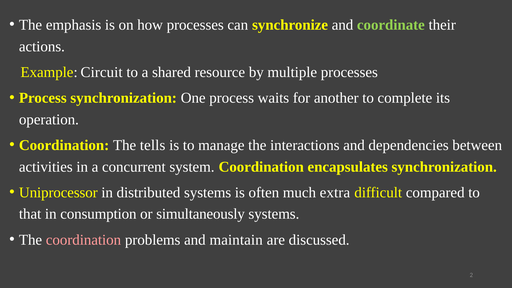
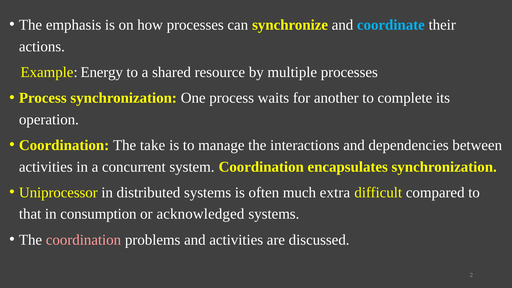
coordinate colour: light green -> light blue (391, 25)
Circuit: Circuit -> Energy (102, 72)
tells: tells -> take (153, 145)
simultaneously: simultaneously -> acknowledged (200, 214)
and maintain: maintain -> activities (236, 240)
